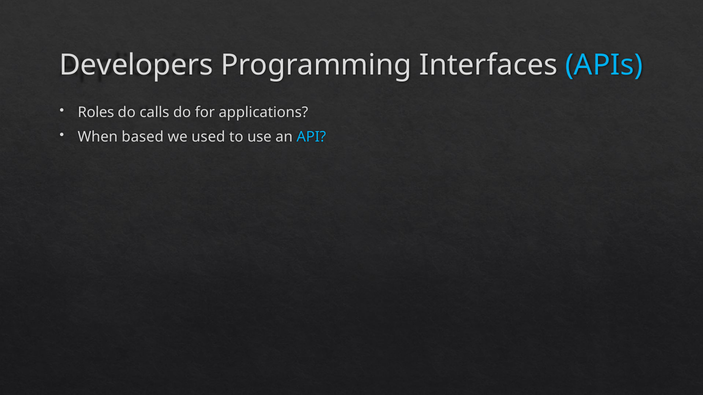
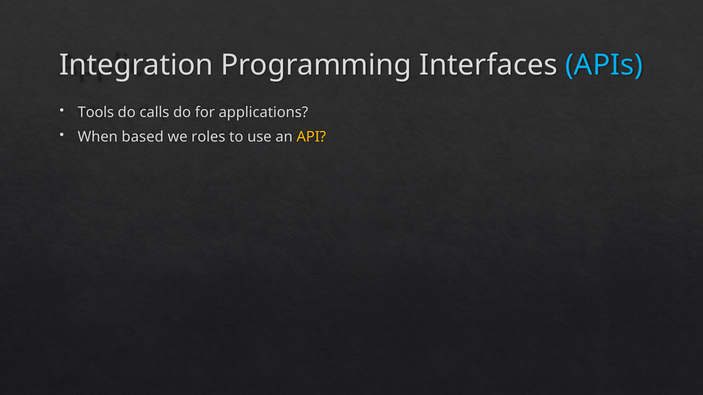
Developers: Developers -> Integration (136, 65)
Roles: Roles -> Tools (96, 112)
used: used -> roles (208, 137)
API colour: light blue -> yellow (311, 137)
